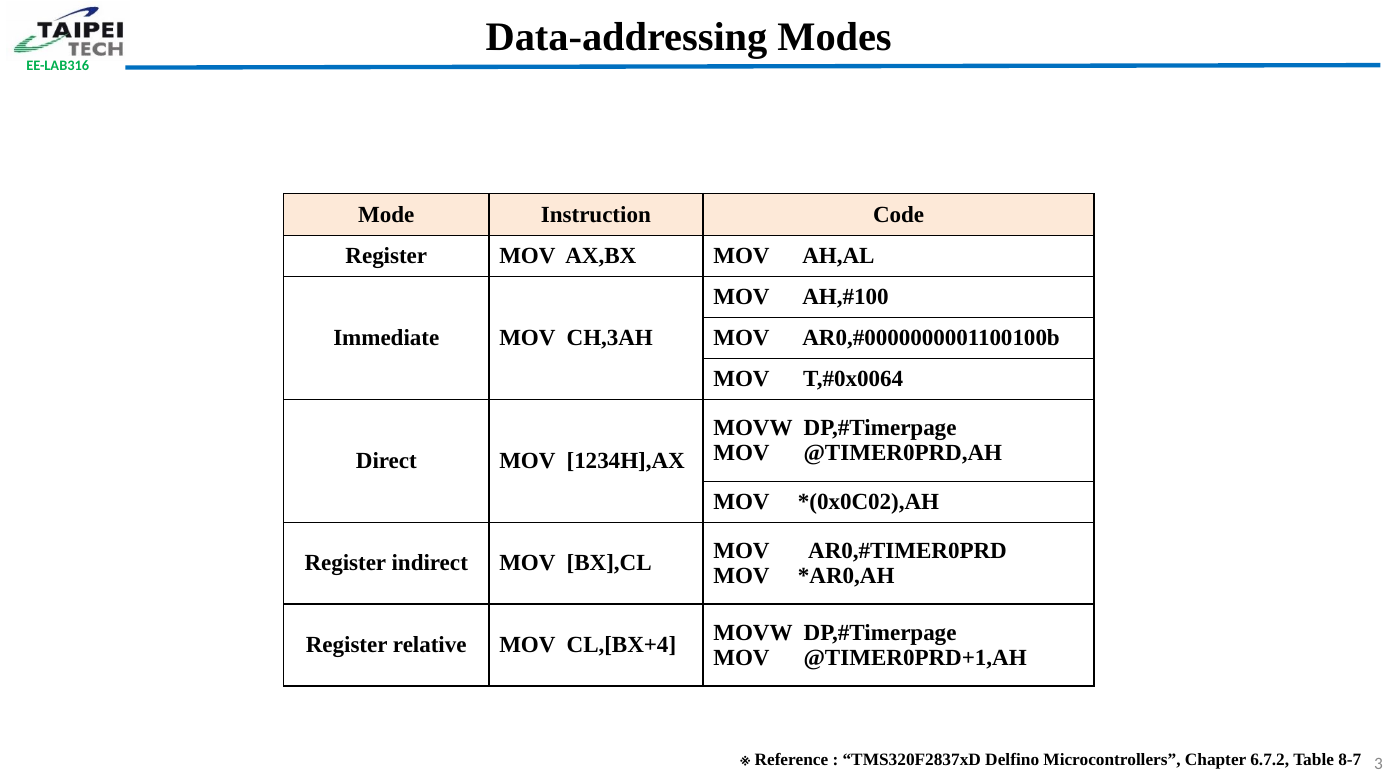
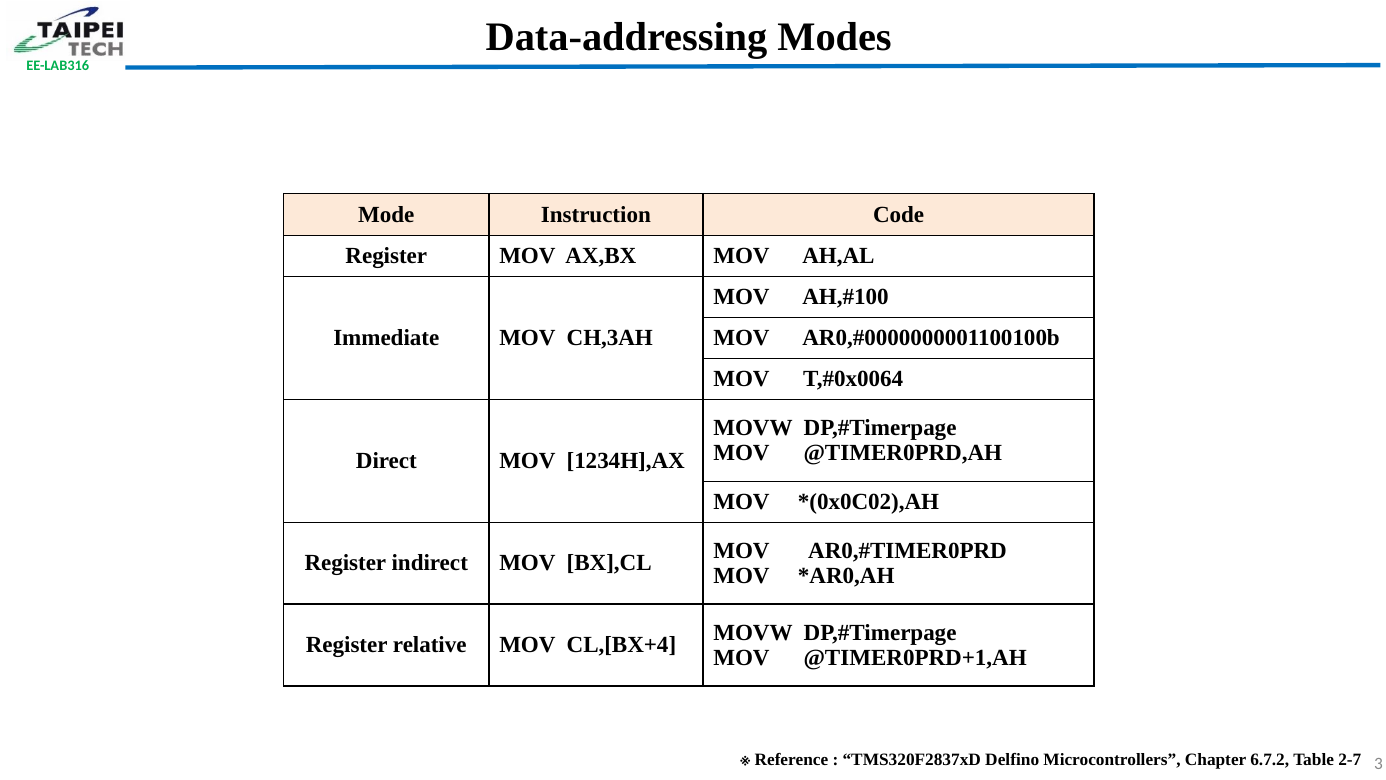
8-7: 8-7 -> 2-7 (1350, 759)
